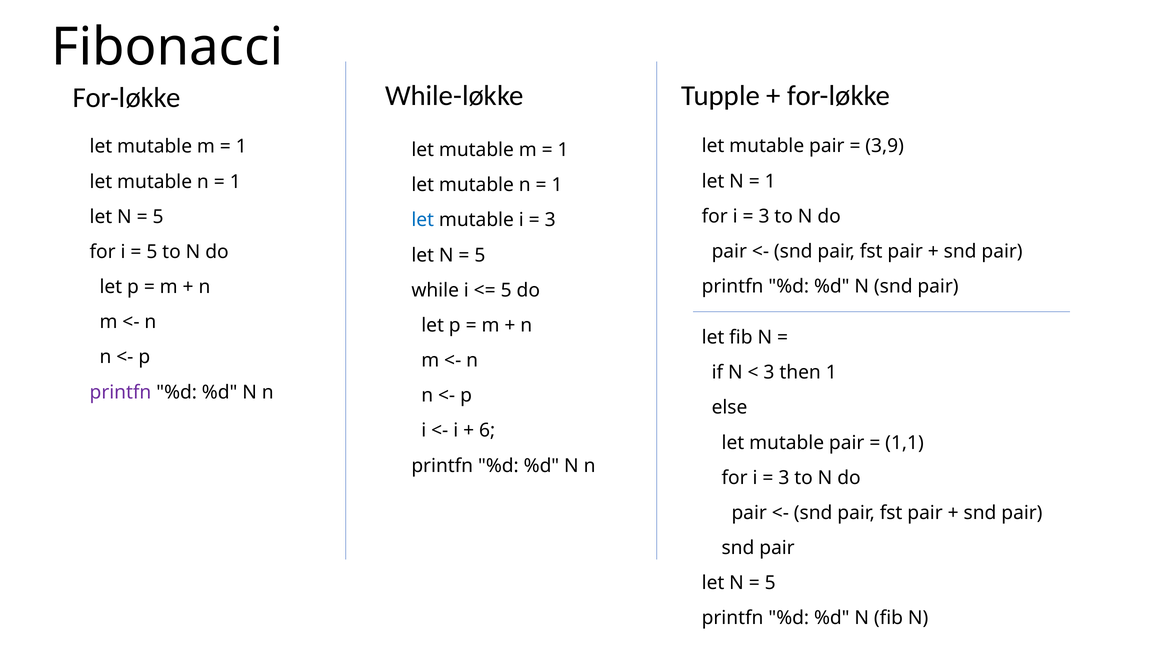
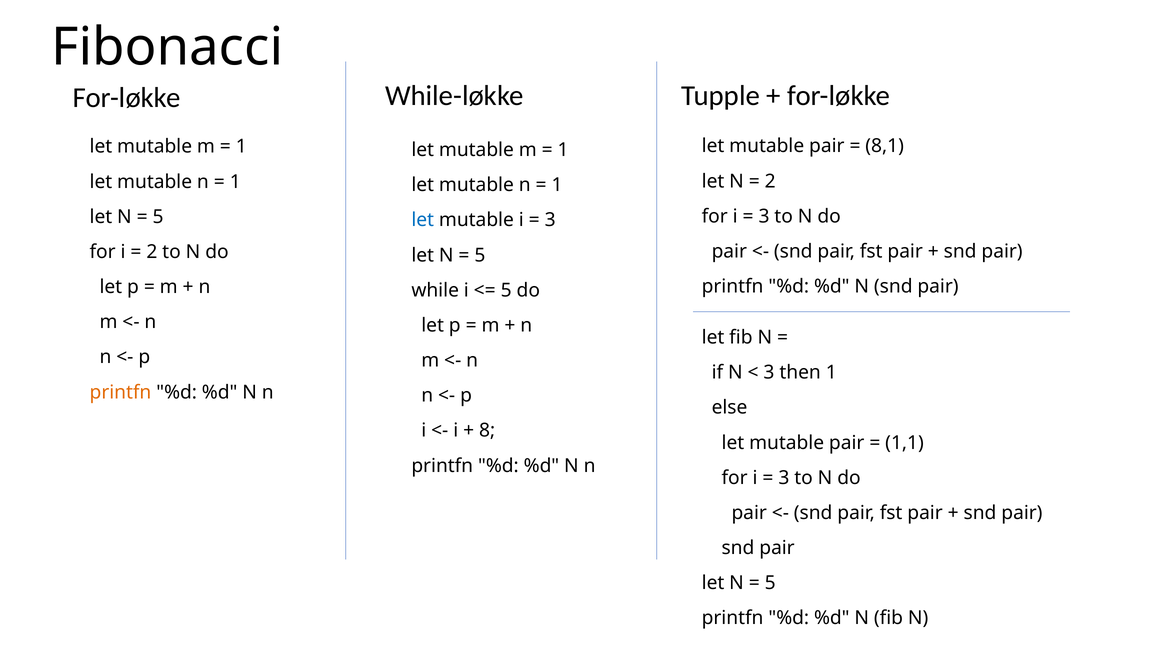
3,9: 3,9 -> 8,1 (885, 146)
1: 1 -> 2 (770, 181)
5: 5 -> 2 (152, 252)
printfn colour: purple -> orange (120, 392)
6: 6 -> 8 (487, 430)
